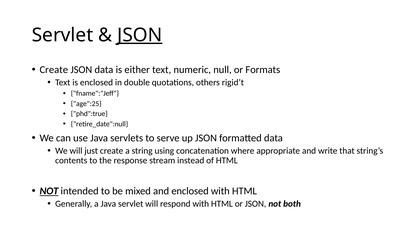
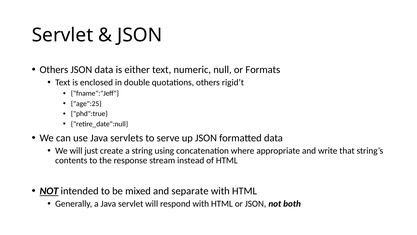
JSON underline: present -> none (140, 35)
Create: Create -> Others (54, 70)
and enclosed: enclosed -> separate (190, 191)
